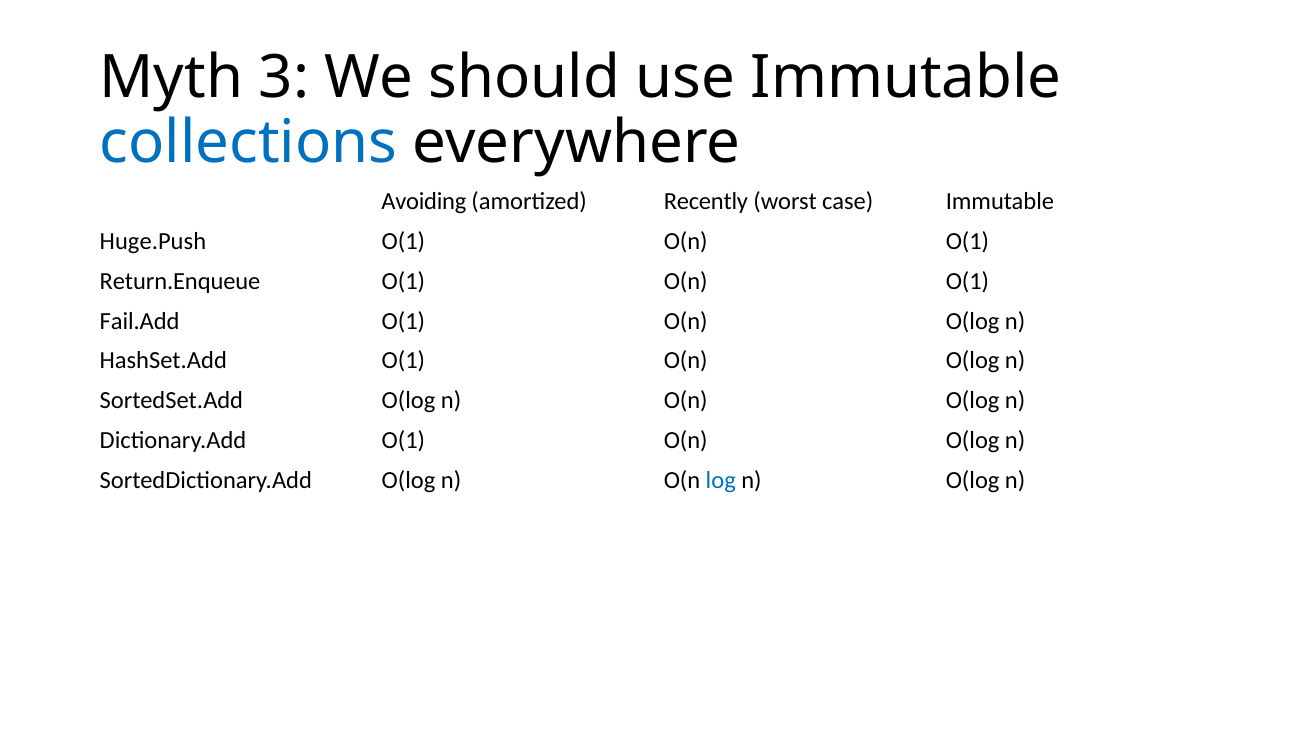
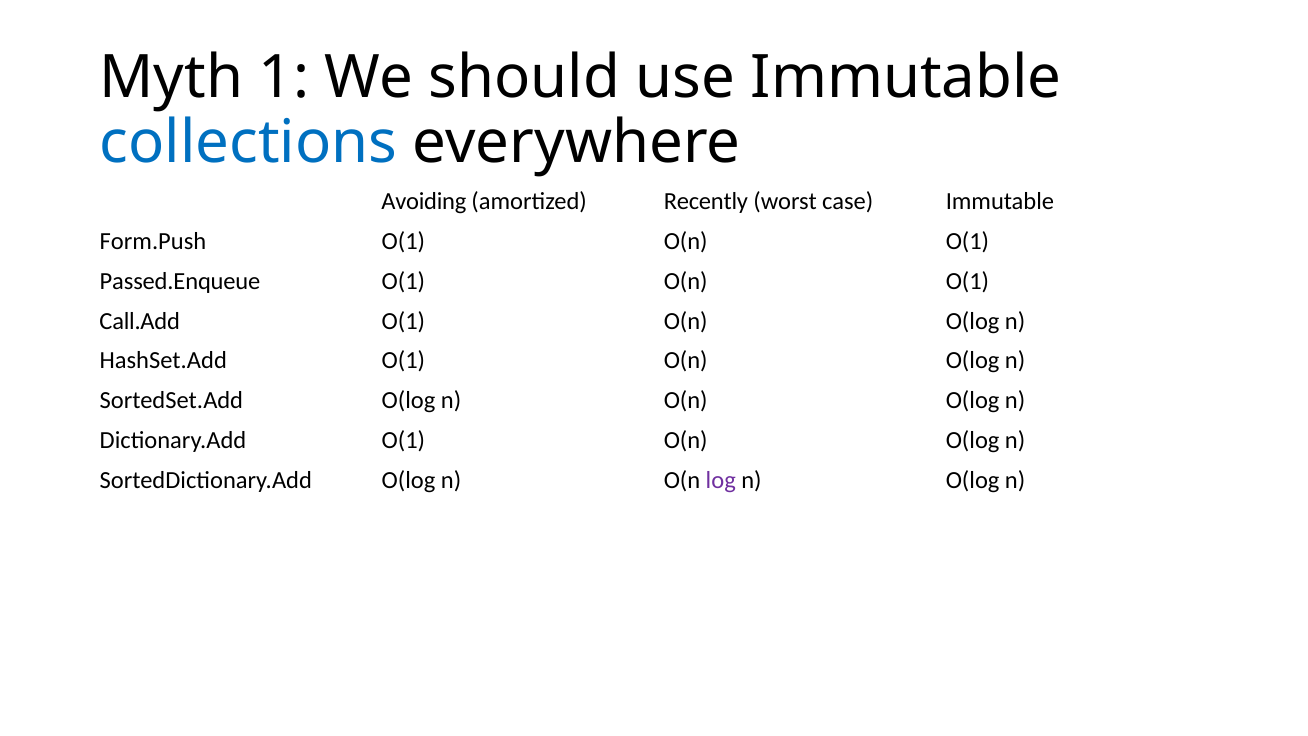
3: 3 -> 1 (284, 78)
Huge.Push: Huge.Push -> Form.Push (153, 241)
Return.Enqueue: Return.Enqueue -> Passed.Enqueue (180, 281)
Fail.Add: Fail.Add -> Call.Add (140, 321)
log colour: blue -> purple (721, 480)
